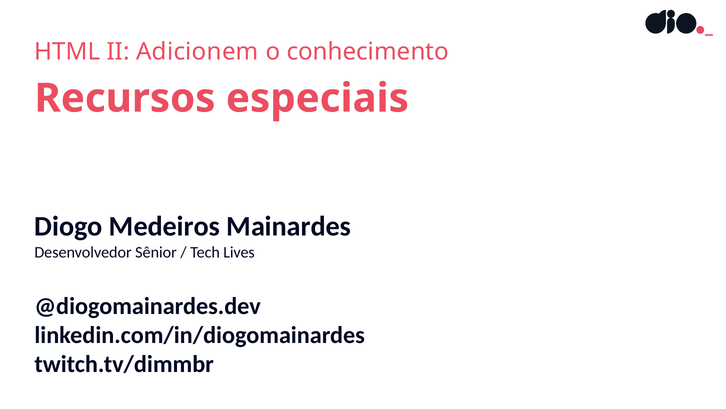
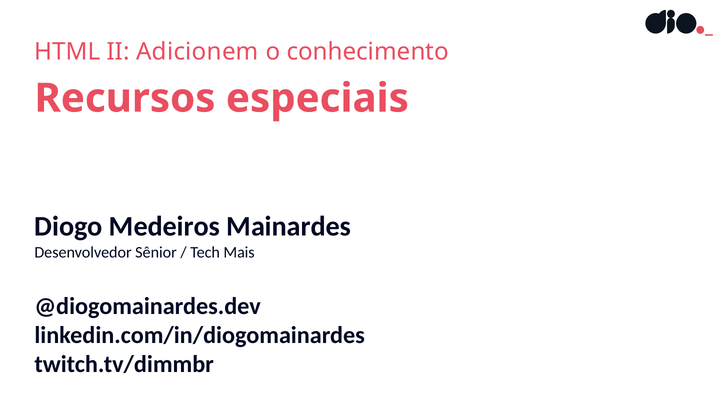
Lives: Lives -> Mais (239, 252)
